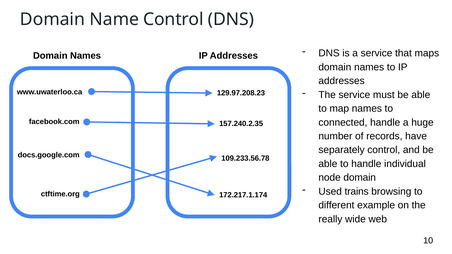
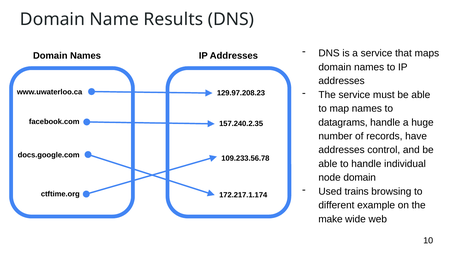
Name Control: Control -> Results (173, 19)
connected: connected -> datagrams (343, 122)
separately: separately -> addresses (342, 150)
really: really -> make (330, 219)
